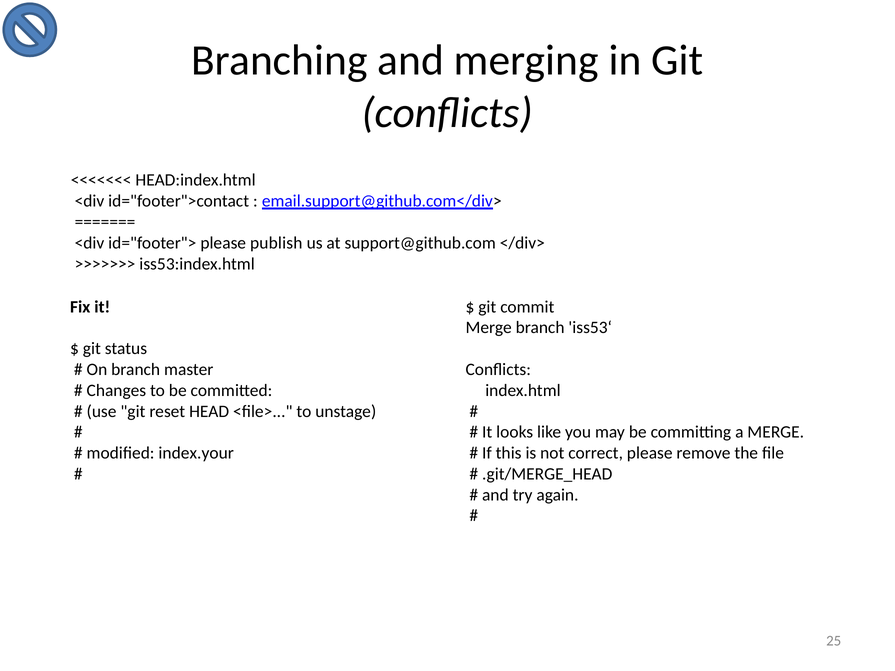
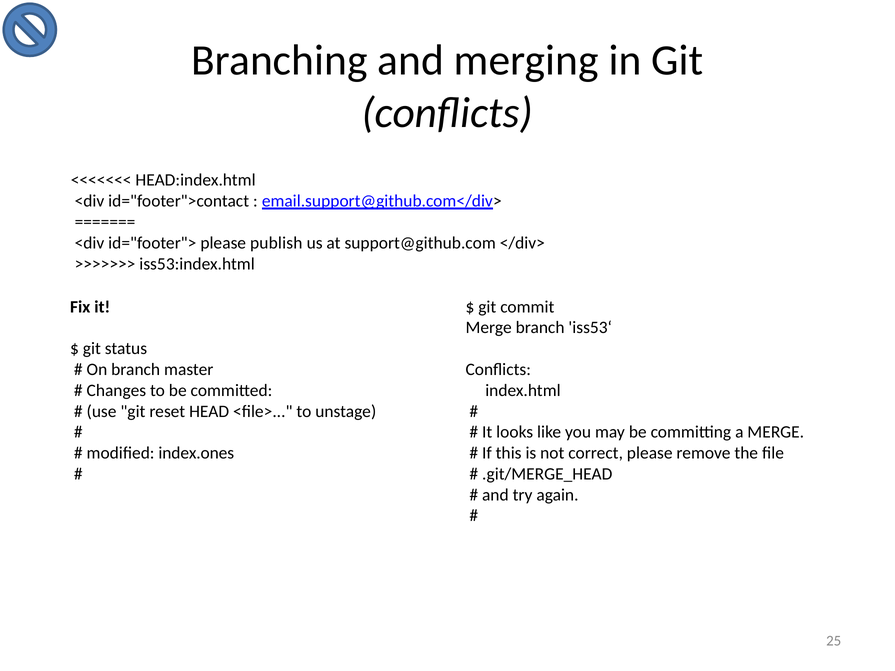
index.your: index.your -> index.ones (196, 453)
